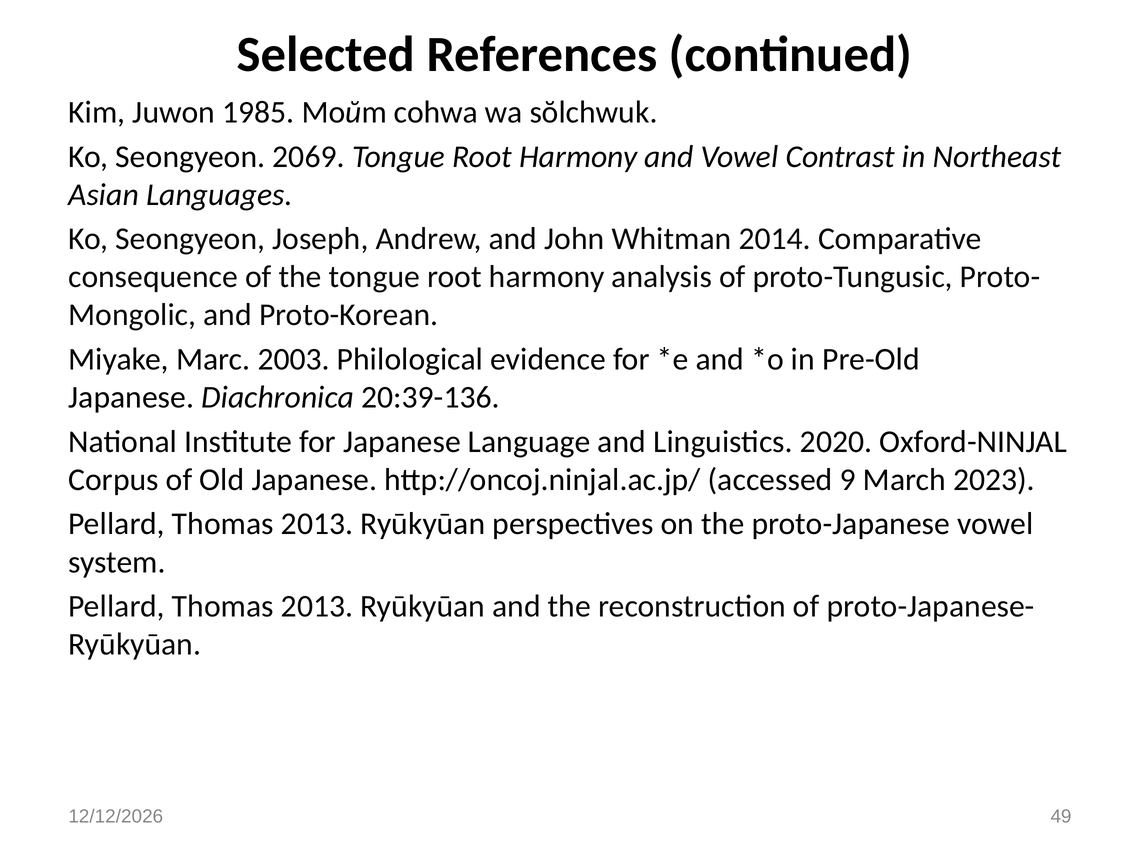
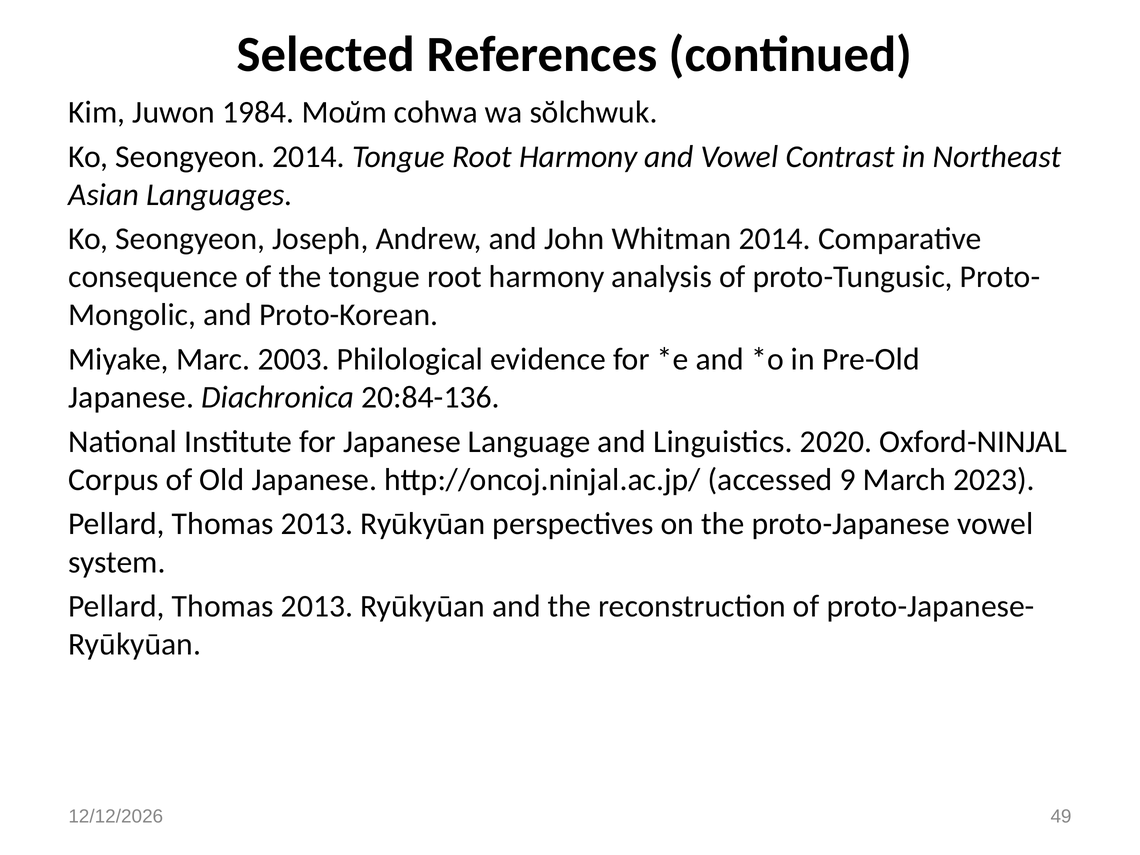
1985: 1985 -> 1984 (258, 112)
Seongyeon 2069: 2069 -> 2014 (309, 157)
20:39-136: 20:39-136 -> 20:84-136 (430, 397)
